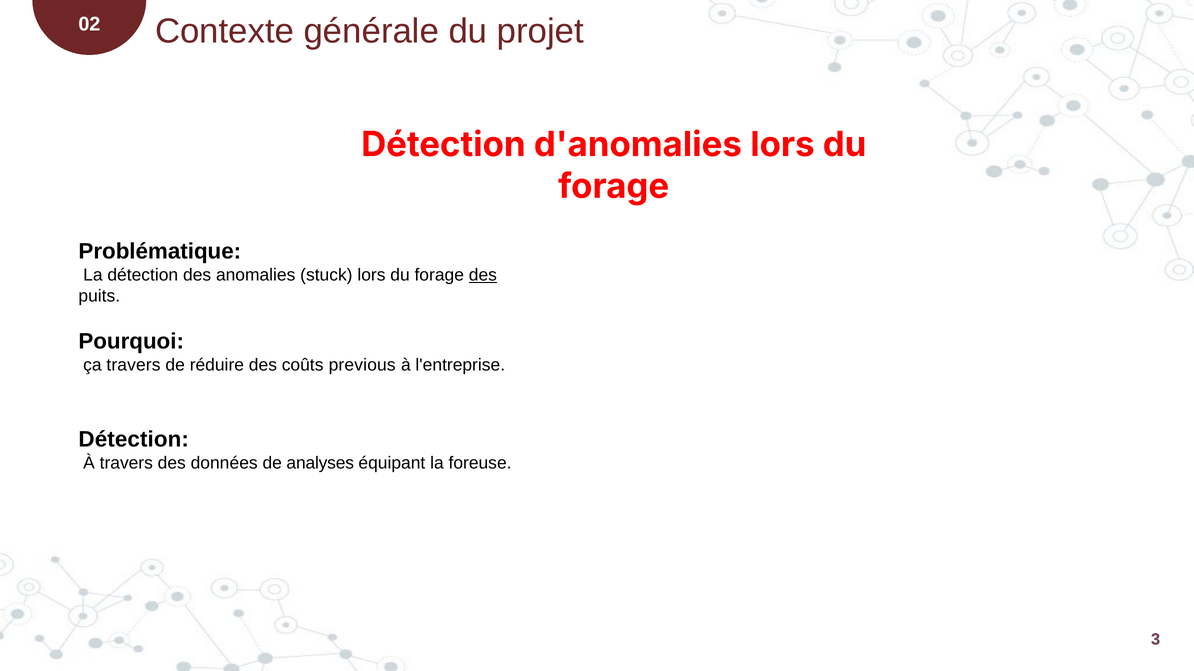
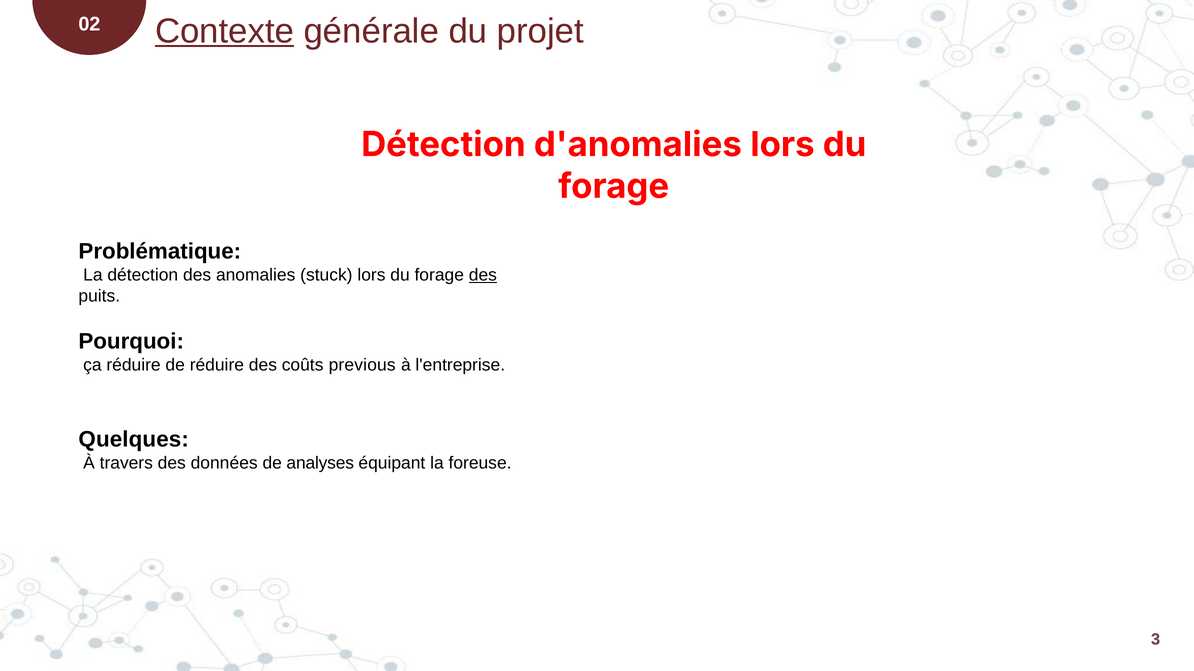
Contexte underline: none -> present (225, 31)
ça travers: travers -> réduire (134, 365)
Détection: Détection -> Quelques (134, 440)
